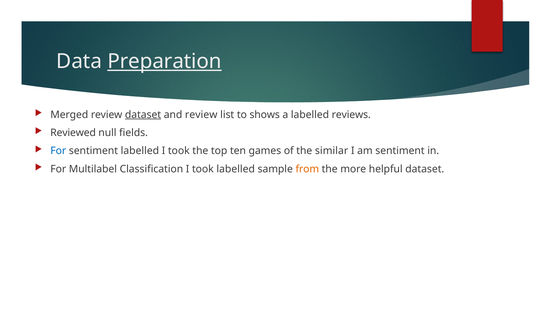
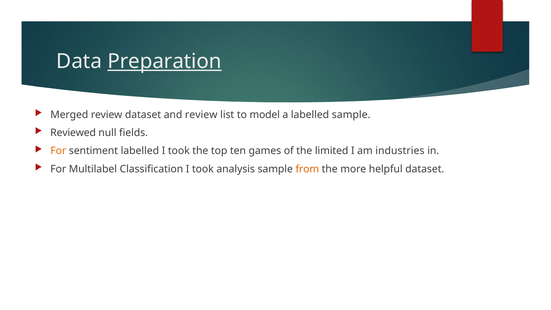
dataset underline: present -> none (143, 115)
shows: shows -> model (265, 115)
labelled reviews: reviews -> sample (351, 115)
For colour: blue -> orange (58, 151)
similar: similar -> limited (332, 151)
am sentiment: sentiment -> industries (400, 151)
took labelled: labelled -> analysis (236, 169)
